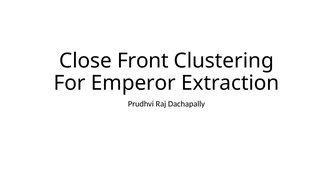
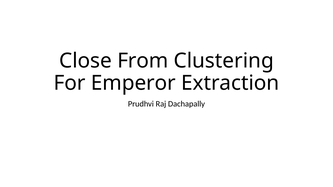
Front: Front -> From (143, 61)
